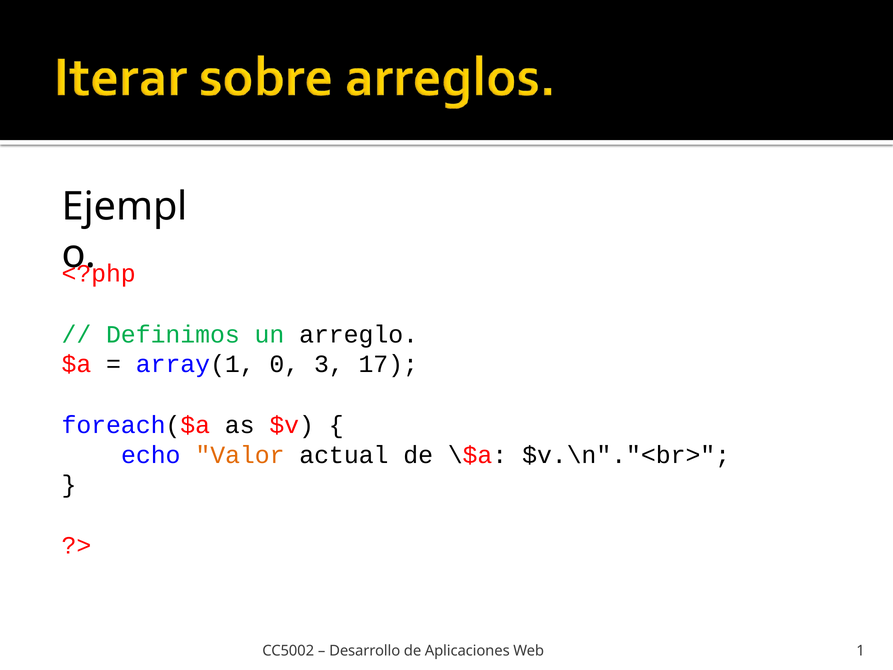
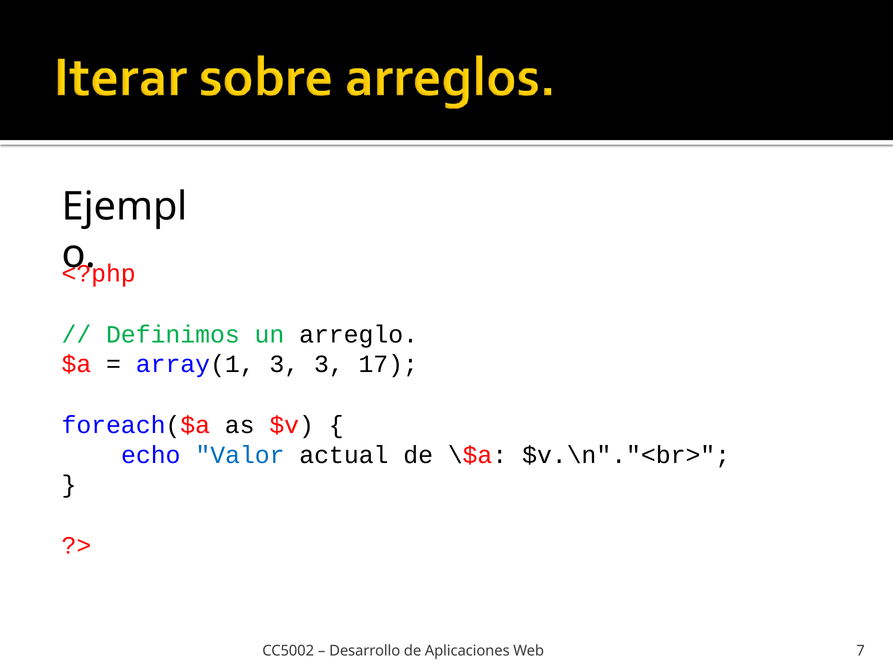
array(1 0: 0 -> 3 (284, 364)
Valor colour: orange -> blue (240, 455)
1: 1 -> 7 (861, 651)
